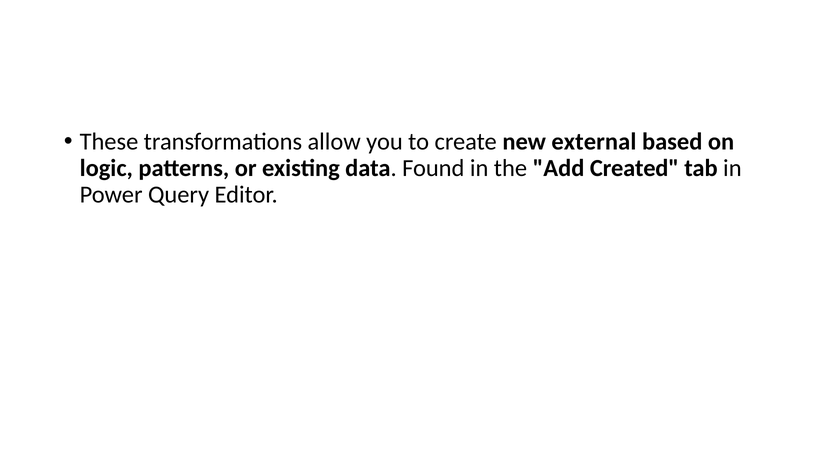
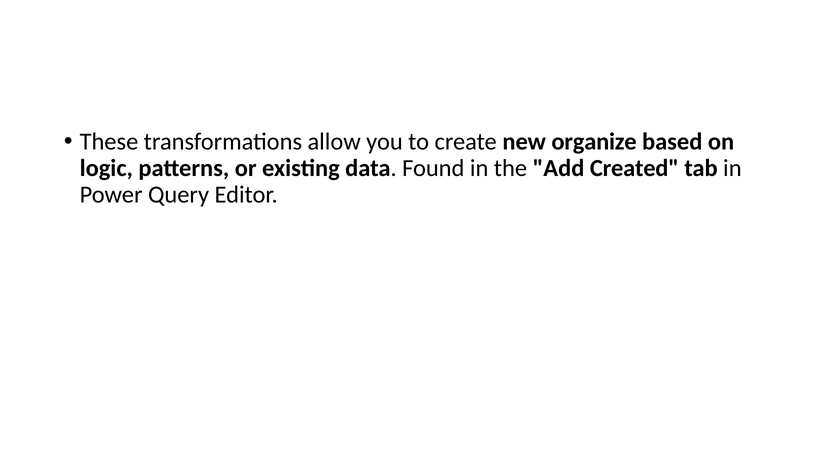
external: external -> organize (594, 142)
